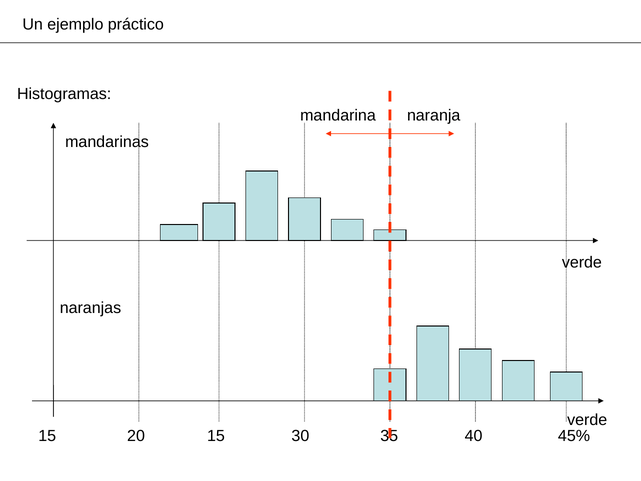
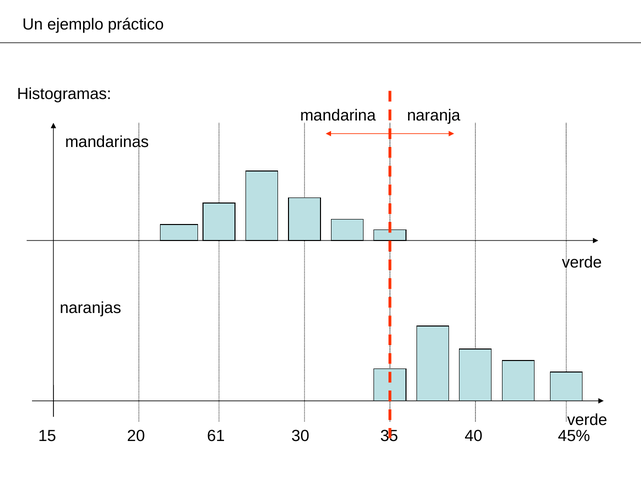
20 15: 15 -> 61 (216, 436)
